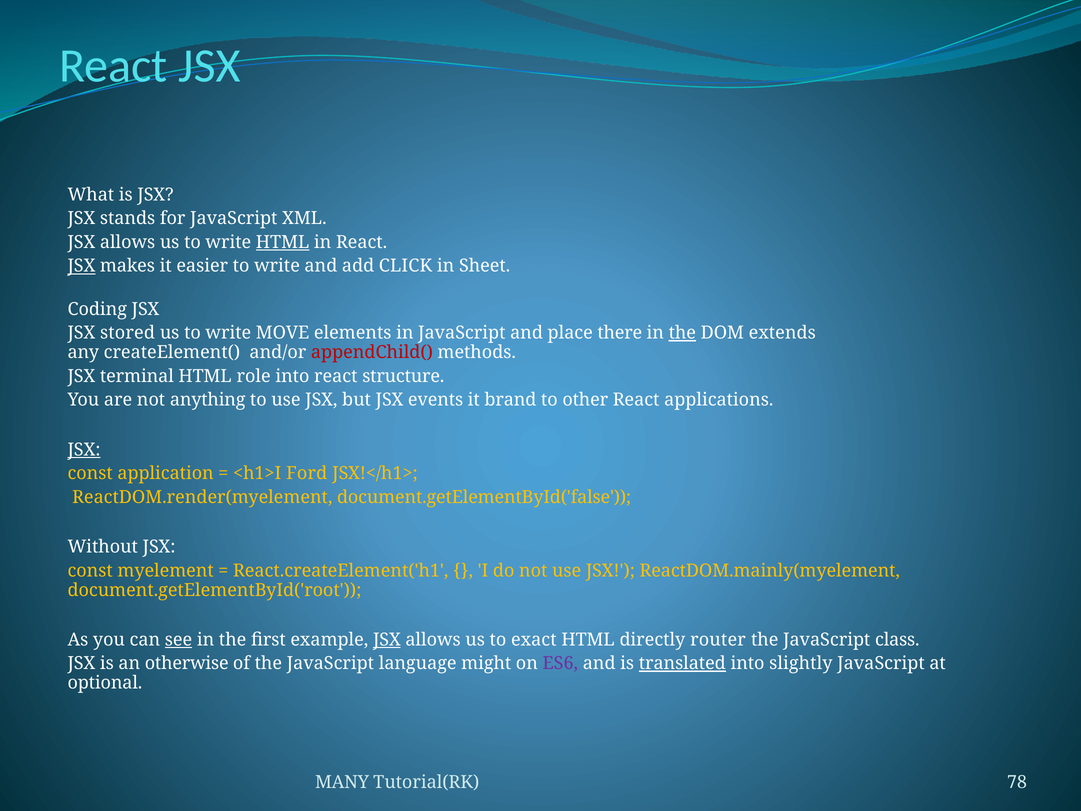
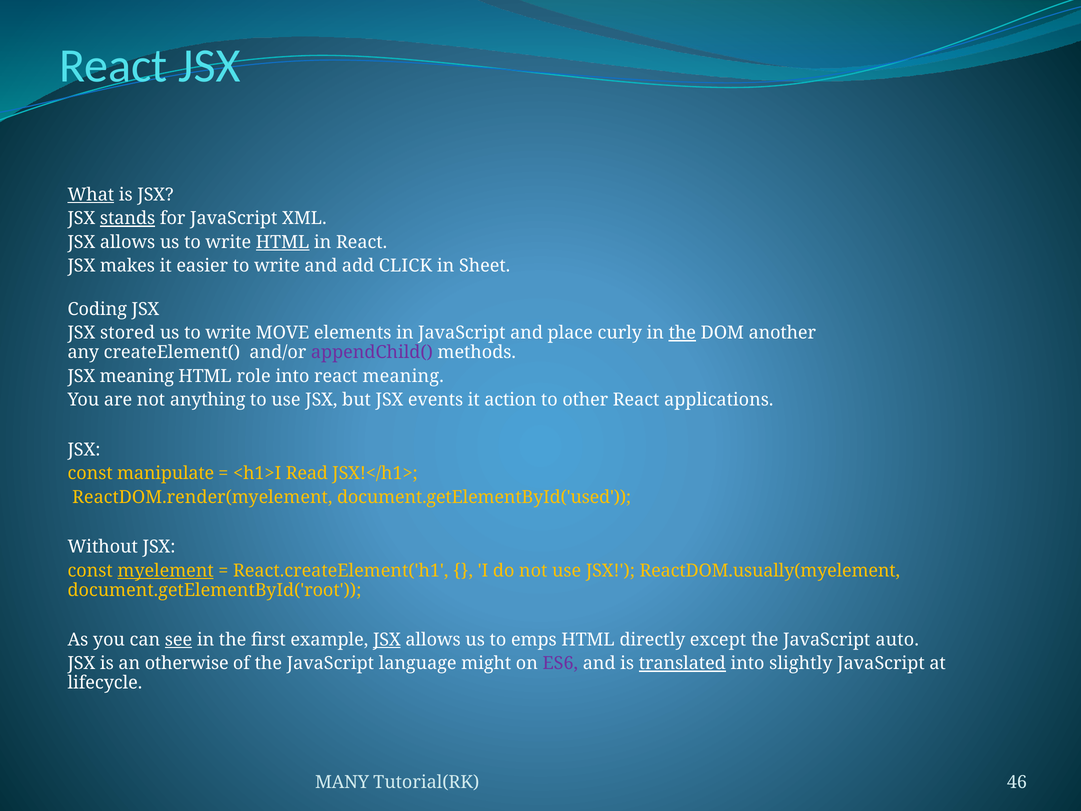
What underline: none -> present (91, 195)
stands underline: none -> present (128, 218)
JSX underline: present -> none (81, 266)
there: there -> curly (620, 333)
extends: extends -> another (782, 333)
appendChild( colour: red -> purple (372, 352)
JSX terminal: terminal -> meaning (137, 376)
react structure: structure -> meaning (403, 376)
brand: brand -> action (510, 400)
JSX underline: present -> none (84, 450)
application: application -> manipulate (166, 473)
Ford: Ford -> Read (307, 473)
document.getElementById('false: document.getElementById('false -> document.getElementById('used (484, 497)
myelement underline: none -> present (166, 570)
ReactDOM.mainly(myelement: ReactDOM.mainly(myelement -> ReactDOM.usually(myelement (770, 570)
exact: exact -> emps (534, 640)
router: router -> except (718, 640)
class: class -> auto (897, 640)
optional: optional -> lifecycle (105, 683)
78: 78 -> 46 (1017, 782)
